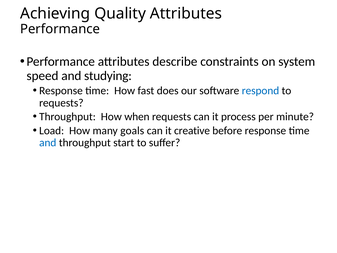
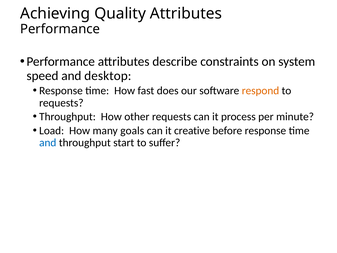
studying: studying -> desktop (108, 76)
respond colour: blue -> orange (260, 91)
when: when -> other (137, 117)
